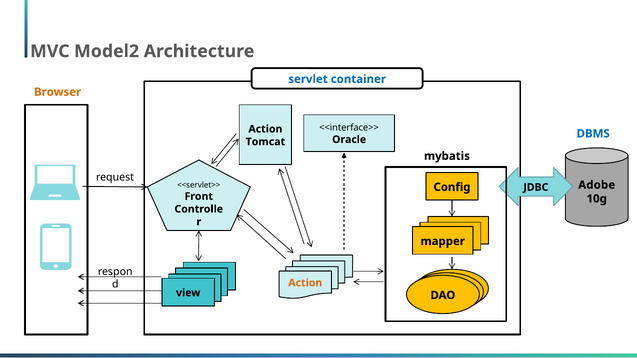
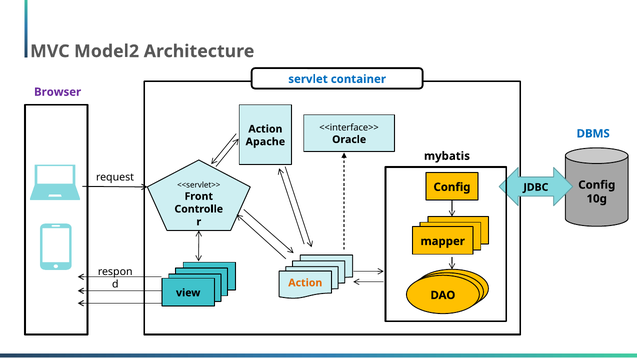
Browser colour: orange -> purple (58, 92)
Tomcat: Tomcat -> Apache (265, 142)
Adobe: Adobe -> Config (597, 185)
